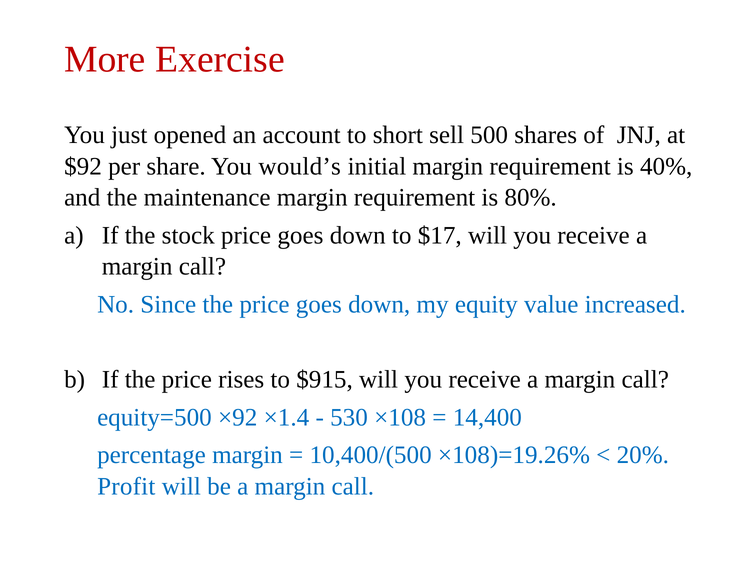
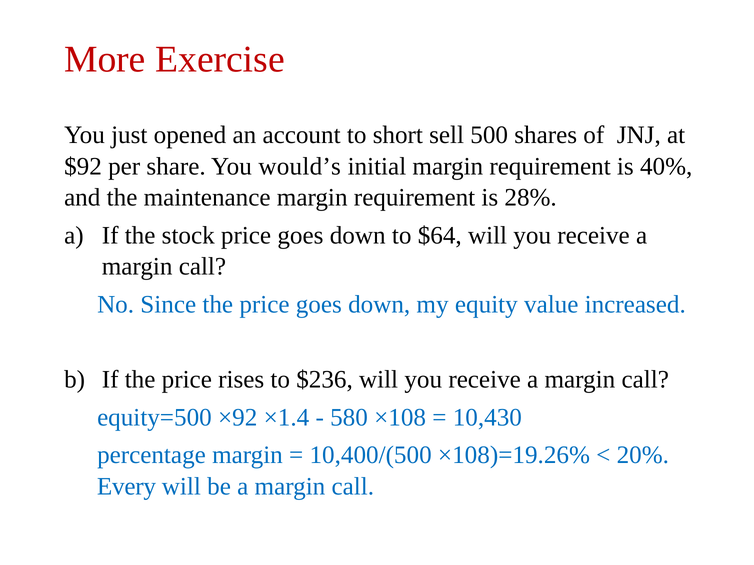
80%: 80% -> 28% (531, 198)
$17: $17 -> $64 (440, 236)
$915: $915 -> $236 (325, 380)
530: 530 -> 580 (349, 418)
14,400: 14,400 -> 10,430 (487, 418)
Profit: Profit -> Every (126, 487)
